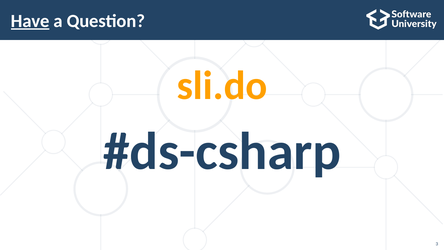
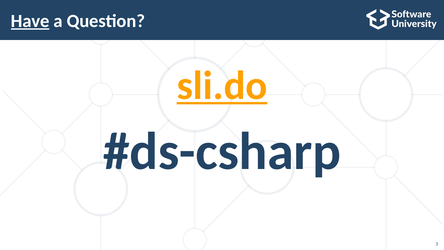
sli.do underline: none -> present (222, 86)
